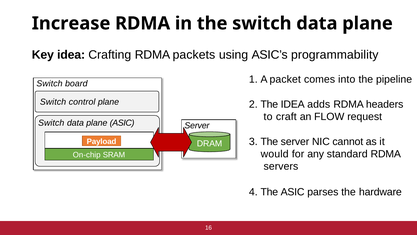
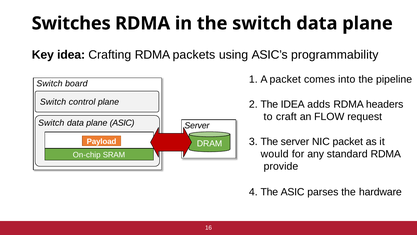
Increase: Increase -> Switches (71, 23)
NIC cannot: cannot -> packet (348, 141)
servers: servers -> provide (281, 166)
